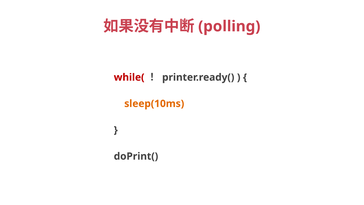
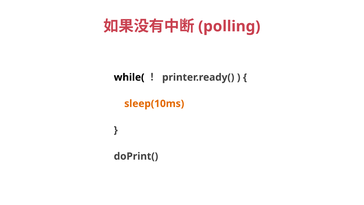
while( colour: red -> black (129, 77)
